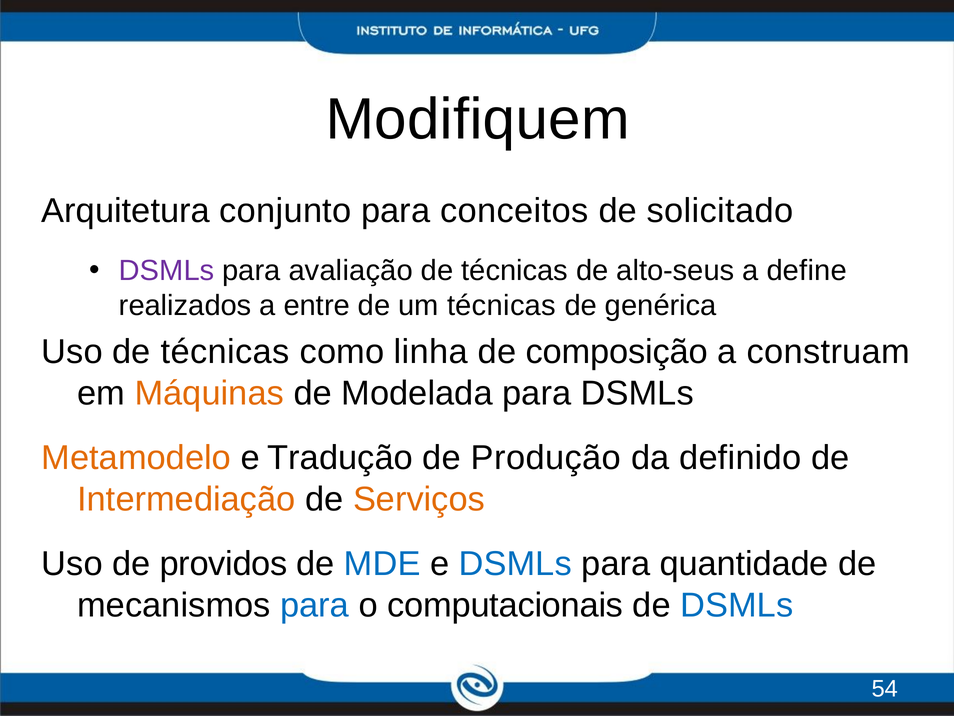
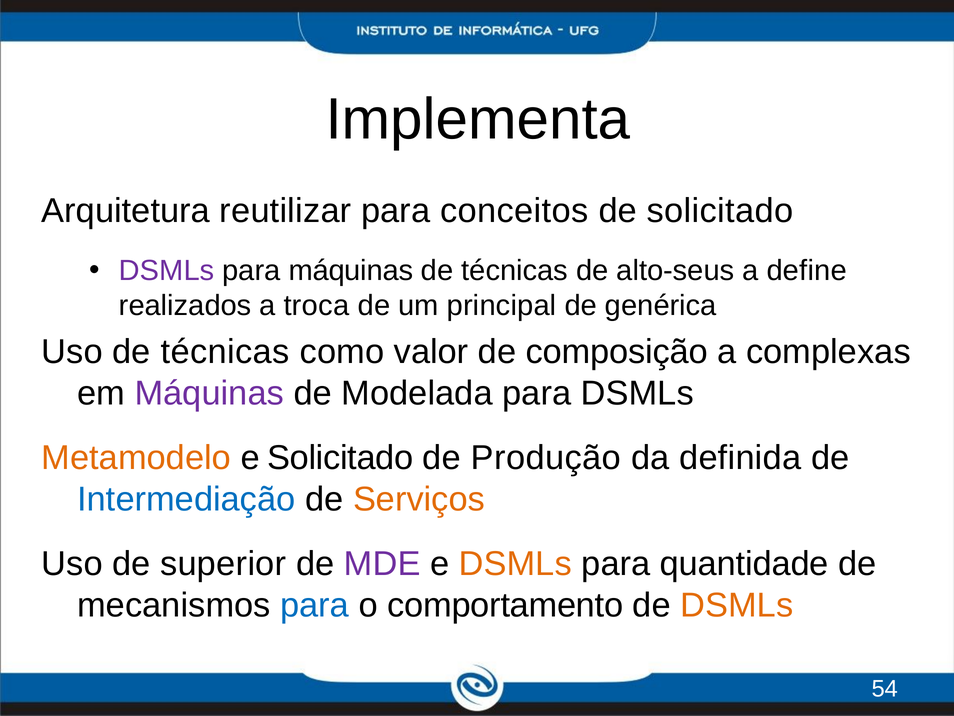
Modifiquem: Modifiquem -> Implementa (478, 119)
conjunto: conjunto -> reutilizar (285, 211)
para avaliação: avaliação -> máquinas (351, 271)
entre: entre -> troca (317, 306)
um técnicas: técnicas -> principal (502, 306)
linha: linha -> valor (431, 352)
construam: construam -> complexas (828, 352)
Máquinas colour: orange -> purple (209, 393)
e Tradução: Tradução -> Solicitado (340, 458)
definido: definido -> definida (740, 458)
Intermediação colour: orange -> blue (186, 499)
providos: providos -> superior (223, 564)
MDE colour: blue -> purple (382, 564)
DSMLs colour: blue -> orange (515, 564)
computacionais: computacionais -> comportamento (505, 605)
DSMLs colour: blue -> orange (737, 605)
